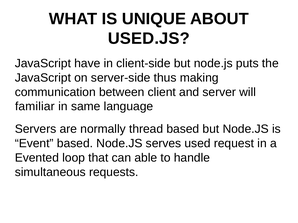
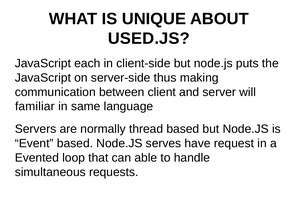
have: have -> each (87, 63)
used: used -> have (198, 144)
